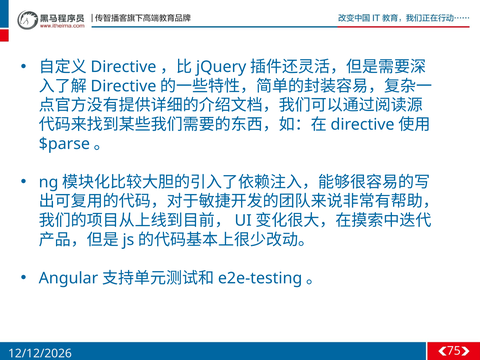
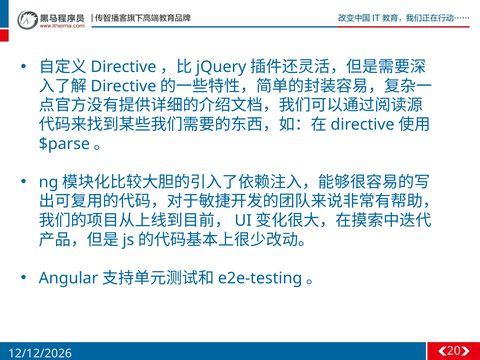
75: 75 -> 20 (454, 351)
